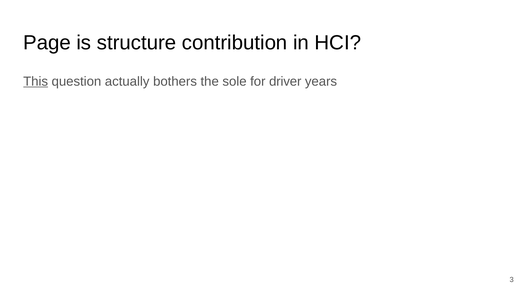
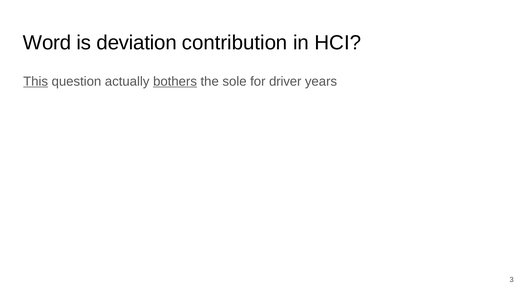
Page: Page -> Word (47, 43)
structure: structure -> deviation (137, 43)
bothers underline: none -> present (175, 81)
